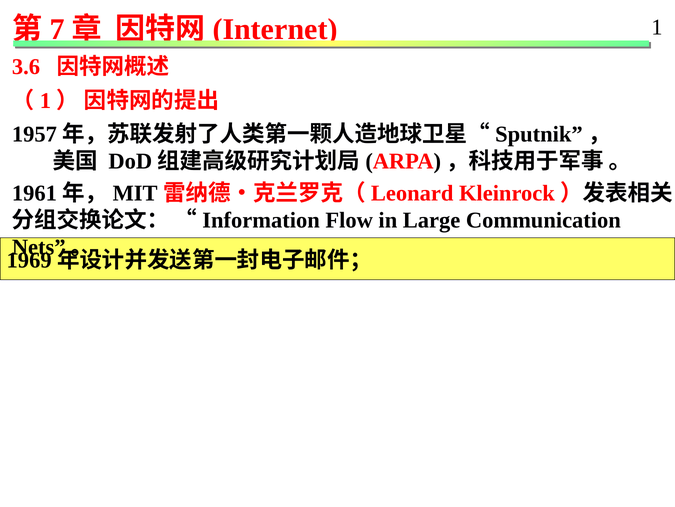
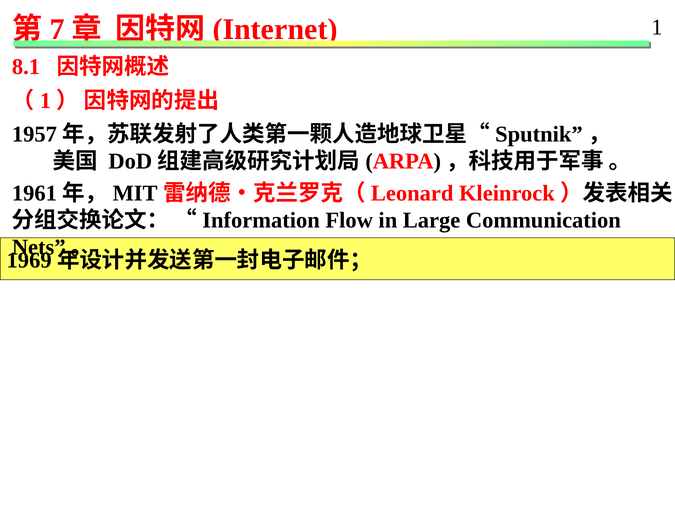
3.6: 3.6 -> 8.1 (26, 67)
